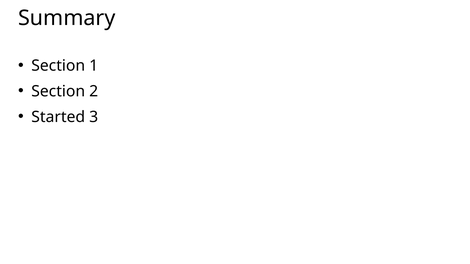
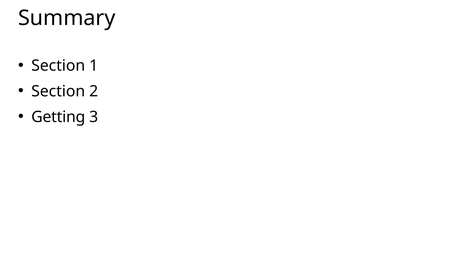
Started: Started -> Getting (58, 117)
